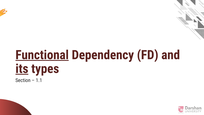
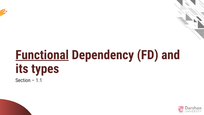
its underline: present -> none (22, 69)
